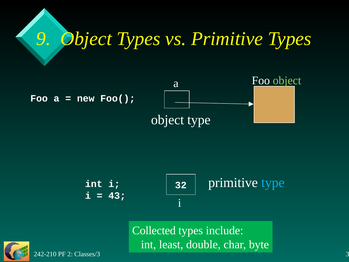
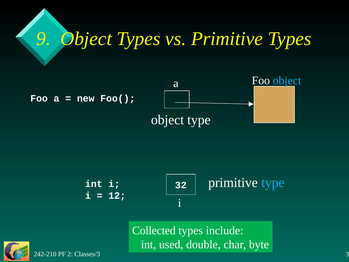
object colour: light green -> light blue (287, 80)
43: 43 -> 12 (117, 195)
least: least -> used (171, 244)
